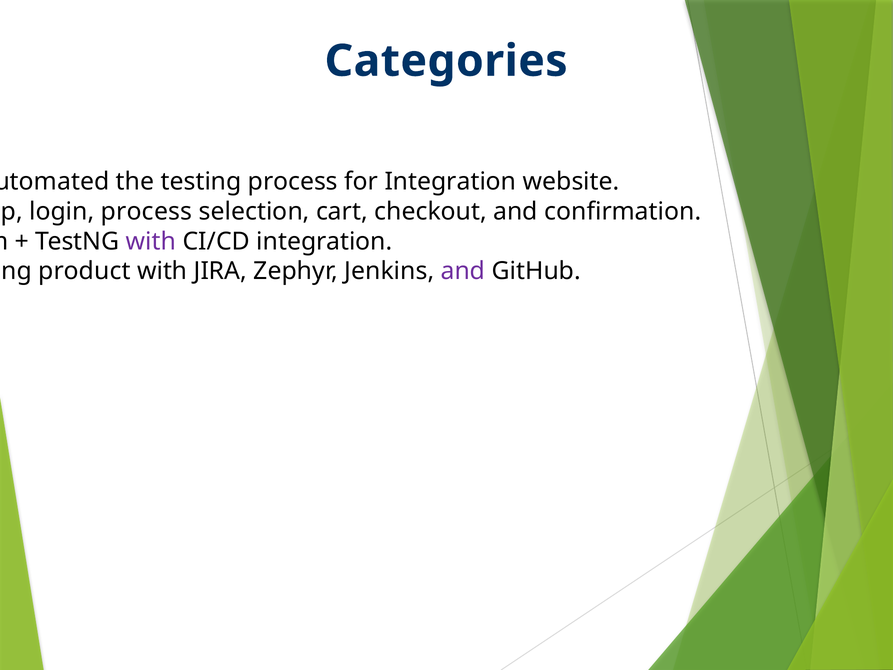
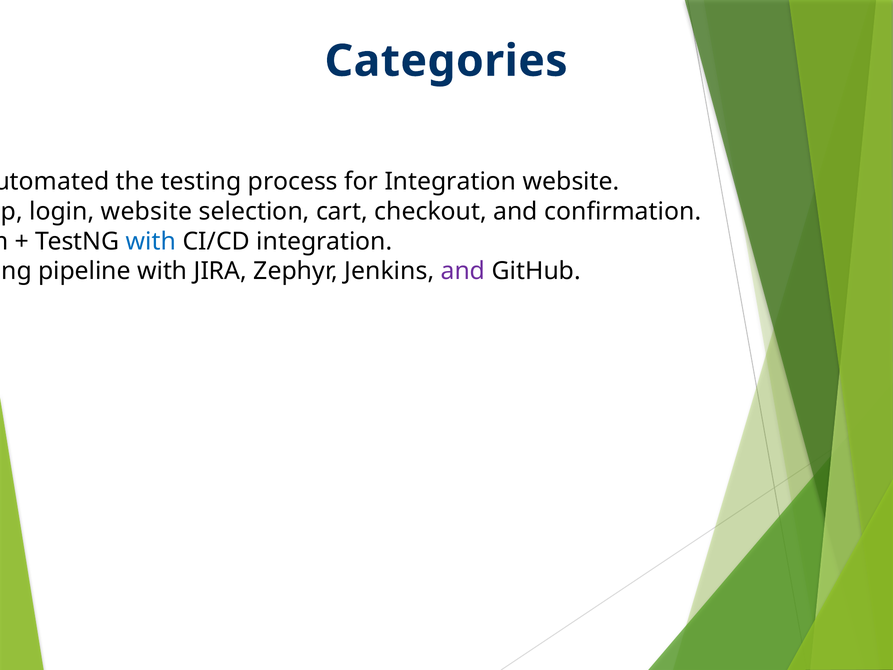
login process: process -> website (147, 212)
with colour: purple -> blue (151, 241)
product: product -> pipeline (84, 271)
